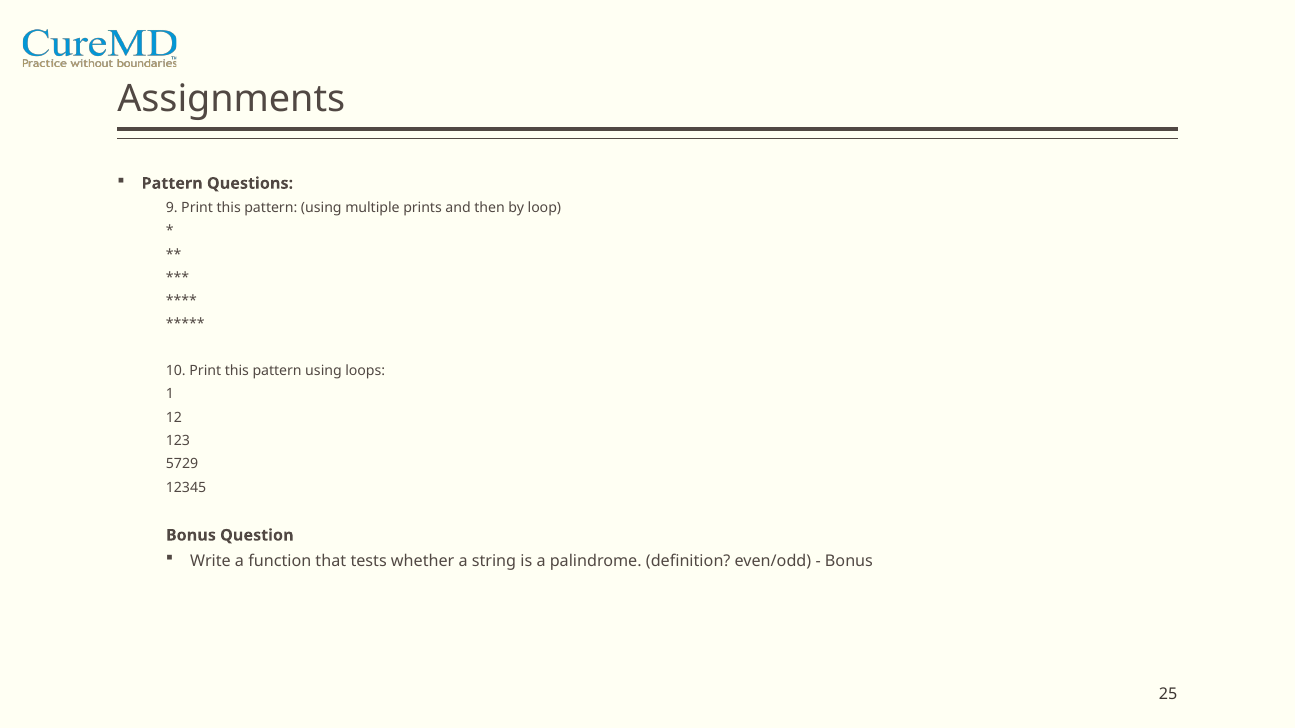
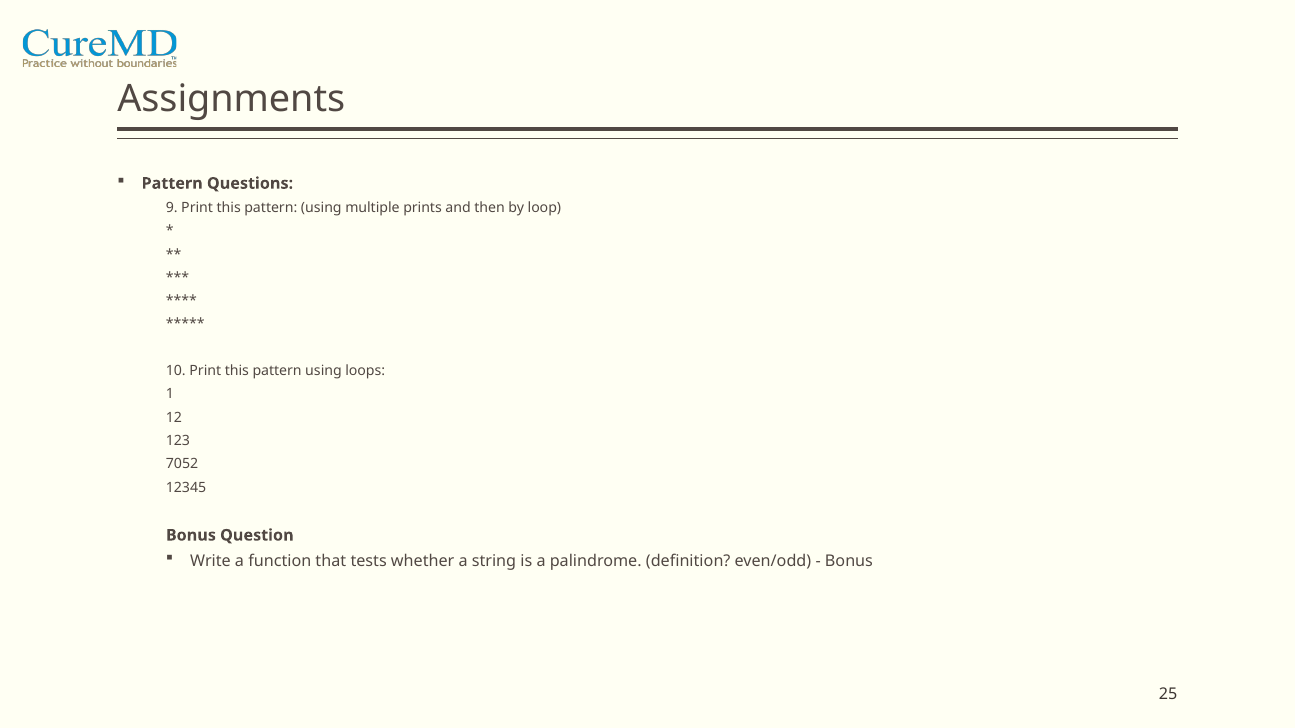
5729: 5729 -> 7052 (182, 464)
